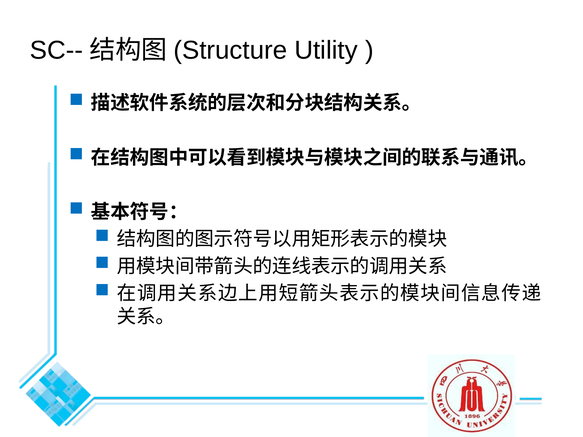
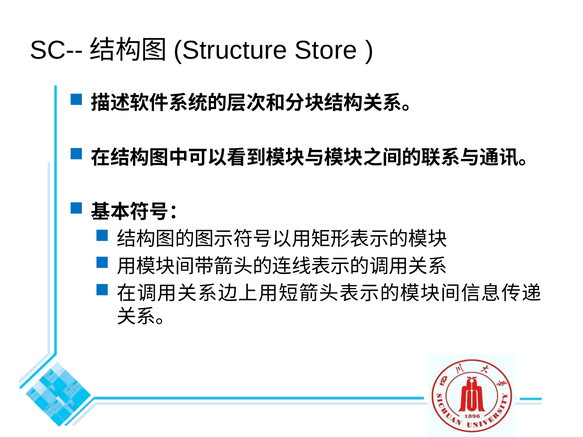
Utility: Utility -> Store (326, 50)
